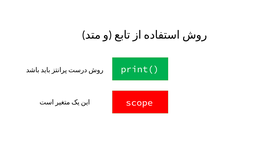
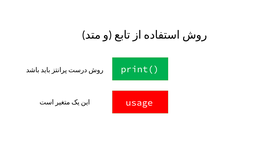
scope: scope -> usage (139, 102)
